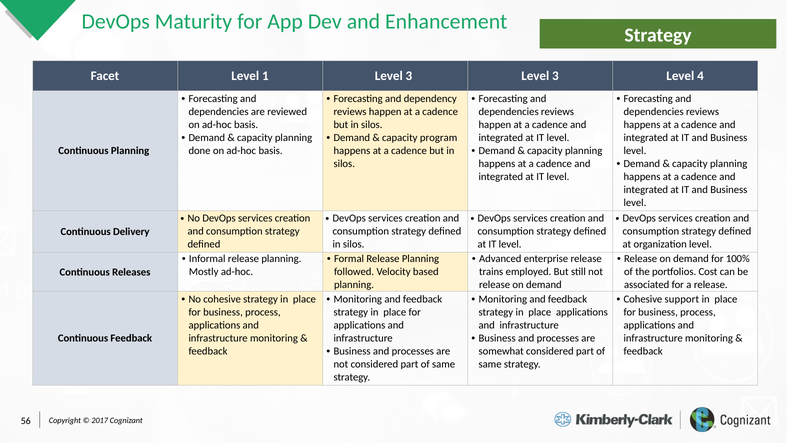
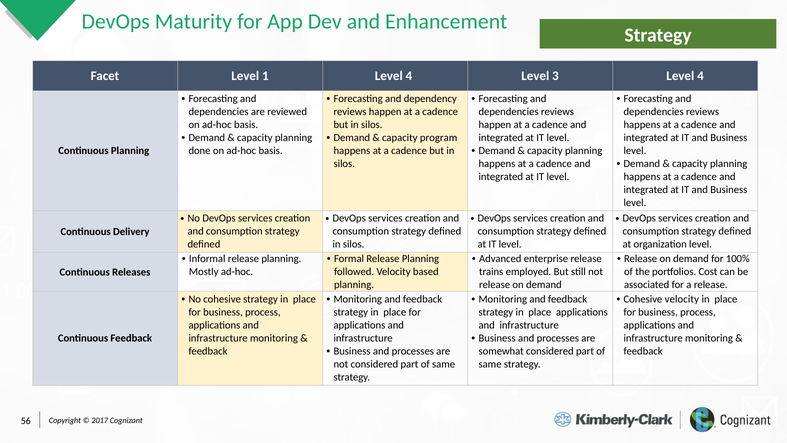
1 Level 3: 3 -> 4 (409, 76)
Cohesive support: support -> velocity (682, 299)
